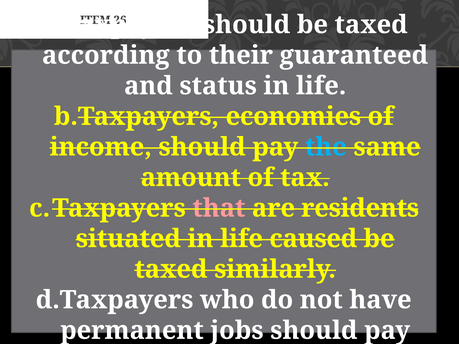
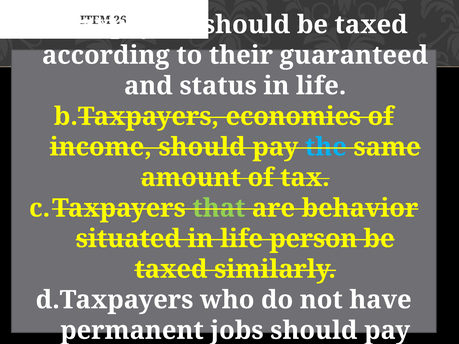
that colour: pink -> light green (219, 208)
residents: residents -> behavior (360, 208)
caused: caused -> person (313, 239)
